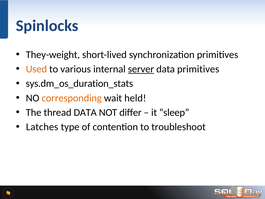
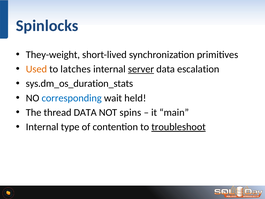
various: various -> latches (76, 69)
data primitives: primitives -> escalation (198, 69)
corresponding colour: orange -> blue (72, 98)
differ: differ -> spins (130, 112)
sleep: sleep -> main (174, 112)
Latches: Latches -> Internal (42, 127)
troubleshoot underline: none -> present (179, 127)
